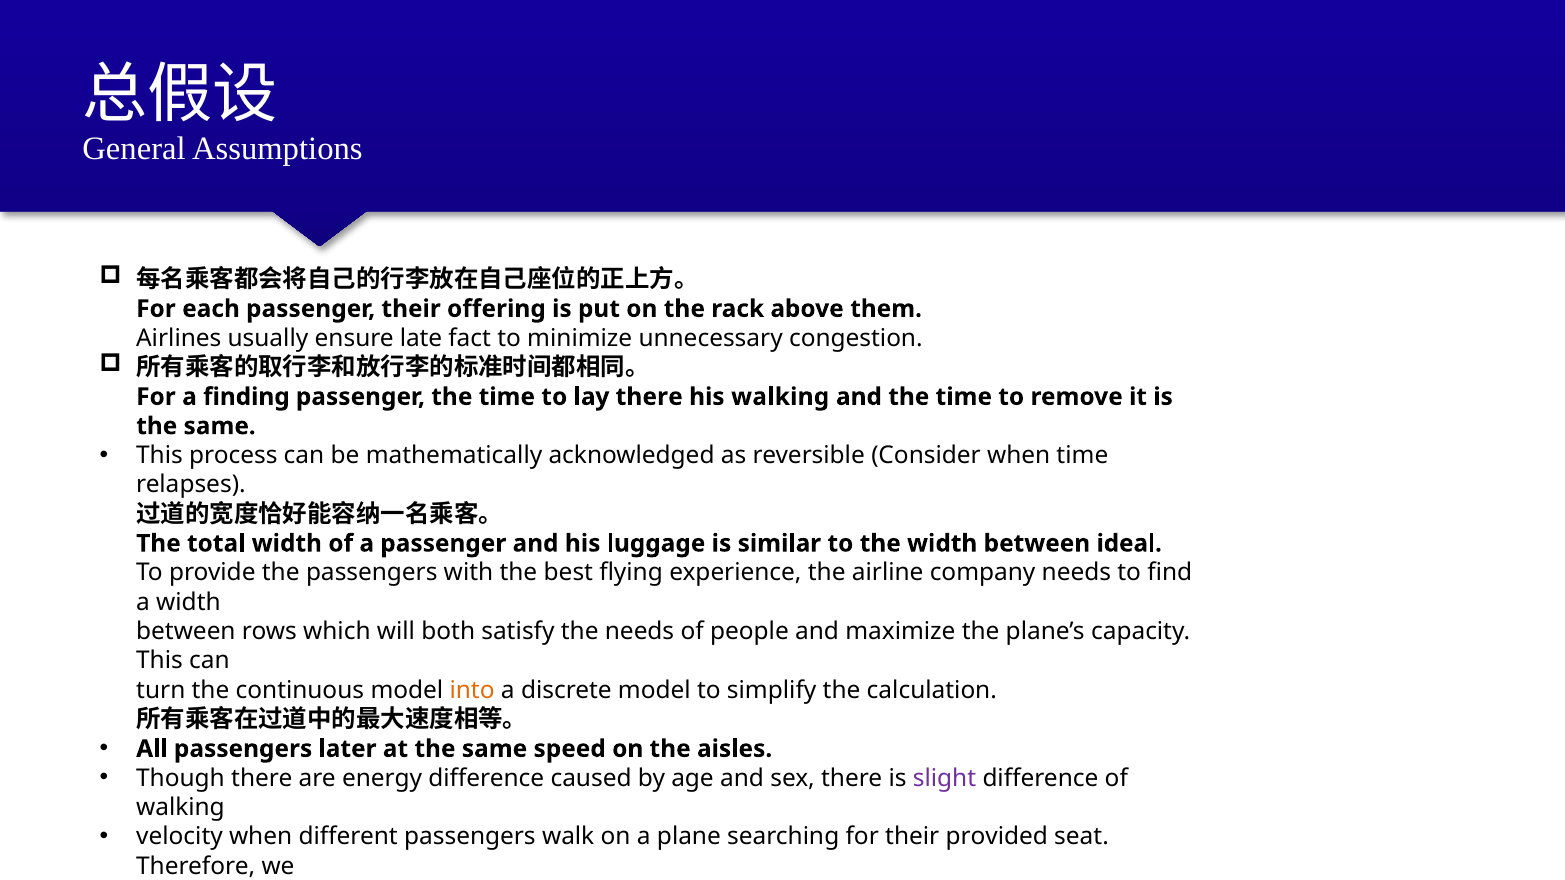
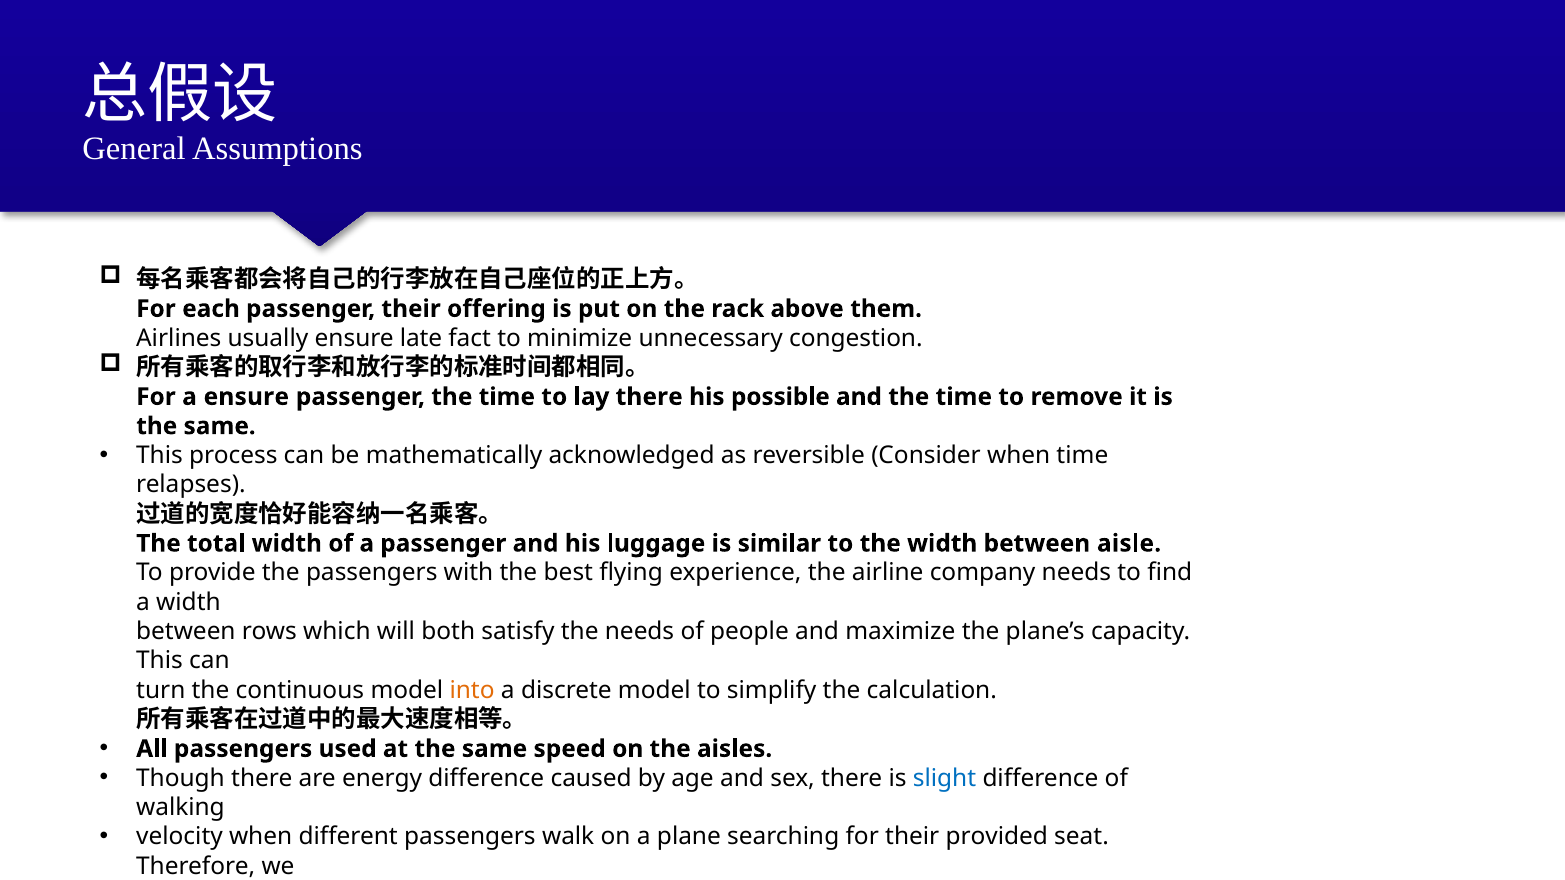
a finding: finding -> ensure (246, 397)
his walking: walking -> possible (780, 397)
between ideal: ideal -> aisle (1129, 544)
later: later -> used (348, 749)
slight colour: purple -> blue (944, 778)
